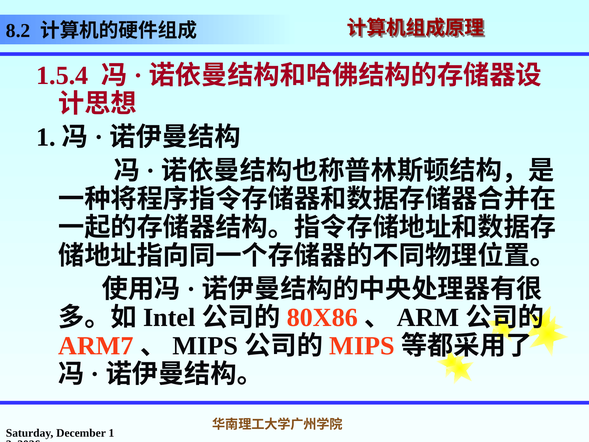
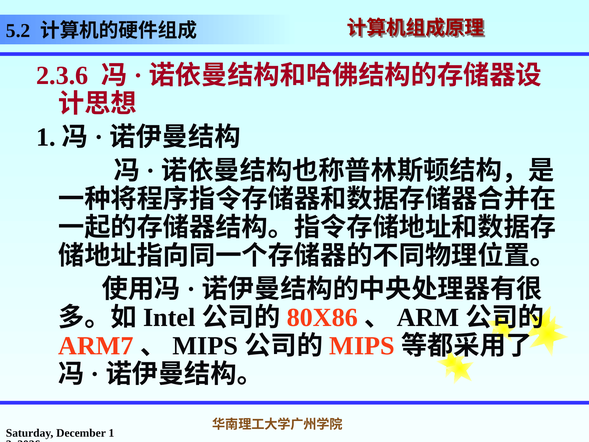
8.2: 8.2 -> 5.2 (18, 31)
1.5.4: 1.5.4 -> 2.3.6 (62, 75)
